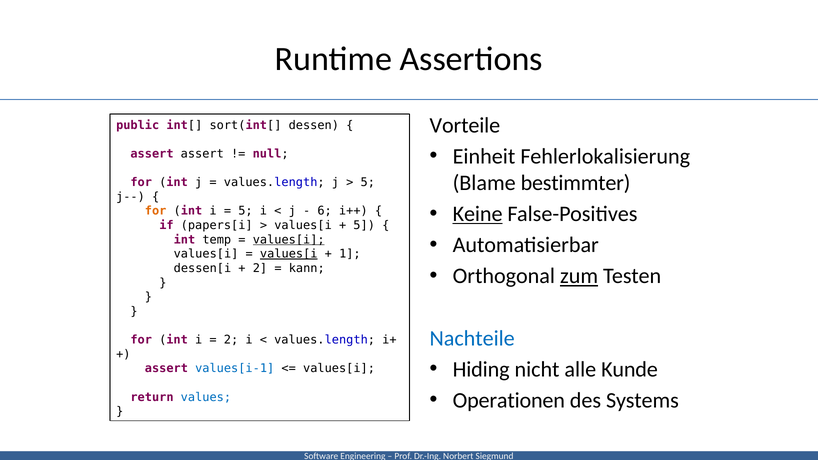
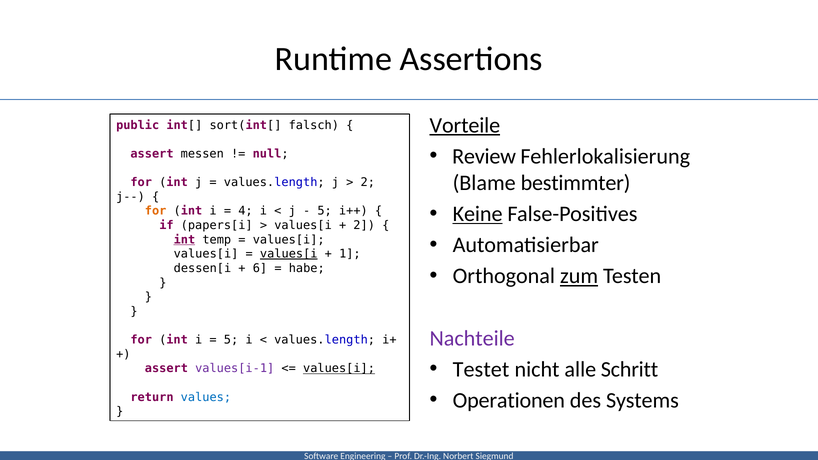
Vorteile underline: none -> present (465, 125)
dessen: dessen -> falsch (314, 125)
Einheit: Einheit -> Review (484, 156)
assert assert: assert -> messen (202, 154)
5: 5 -> 2 (368, 182)
5: 5 -> 4 (245, 211)
6: 6 -> 5 (325, 211)
5: 5 -> 2 (364, 225)
int underline: none -> present (184, 240)
values[i underline: present -> none (289, 240)
2: 2 -> 6 (260, 268)
kann: kann -> habe (307, 268)
Nachteile colour: blue -> purple (472, 338)
2: 2 -> 5 (231, 340)
Hiding: Hiding -> Testet (481, 369)
Kunde: Kunde -> Schritt (629, 369)
values[i-1 colour: blue -> purple (235, 369)
values[i underline: none -> present (339, 369)
